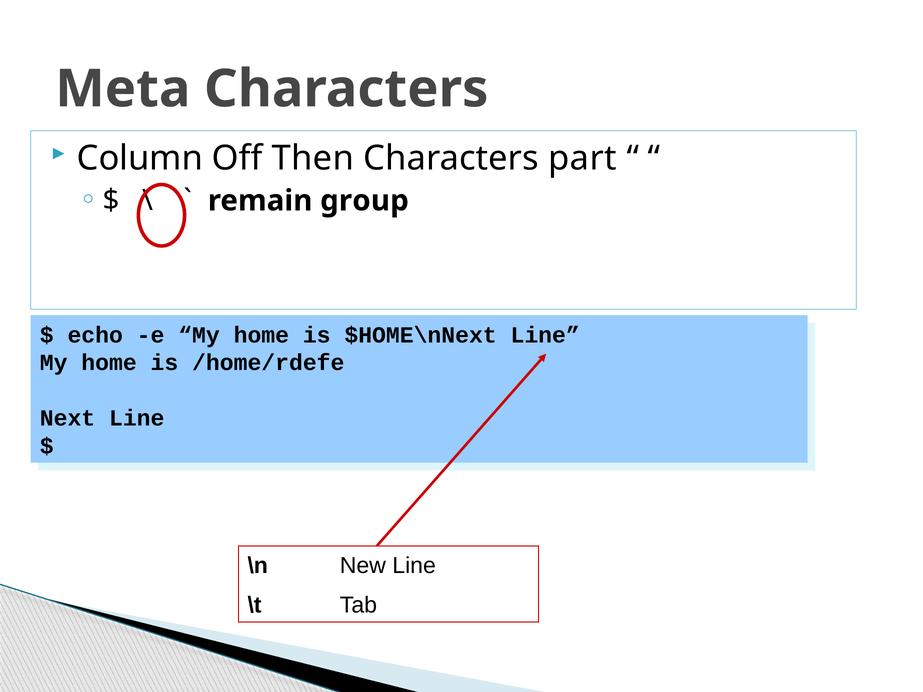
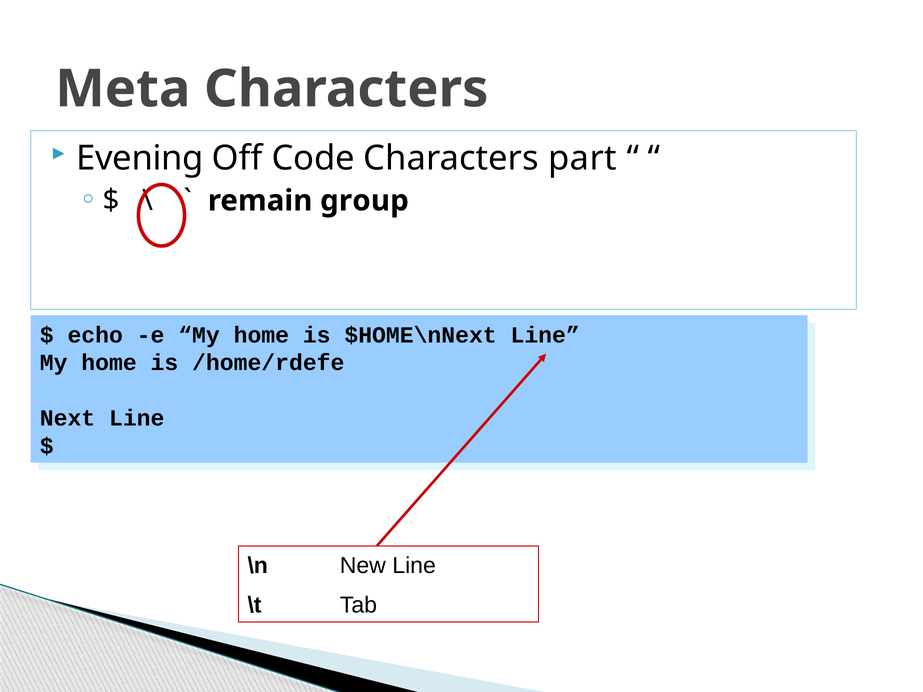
Column: Column -> Evening (140, 158)
Then: Then -> Code (313, 158)
